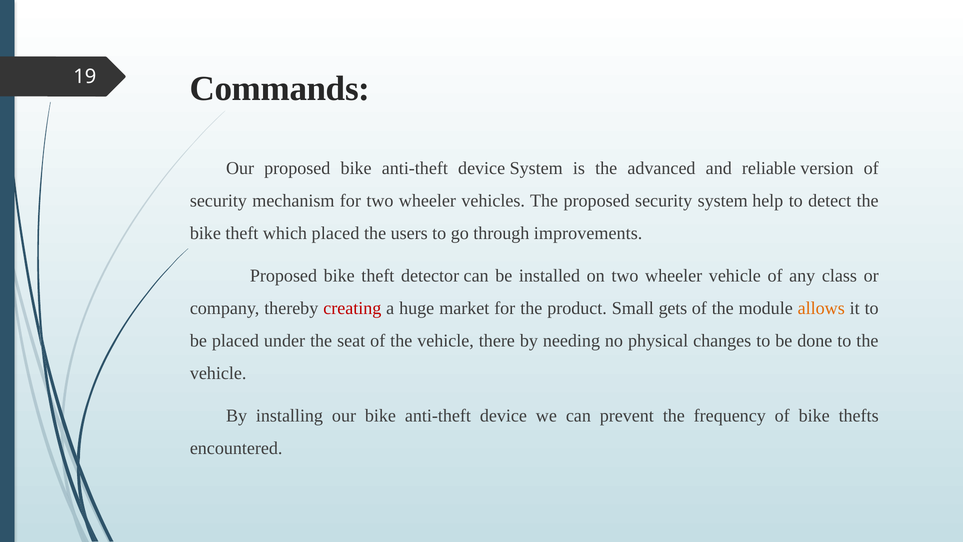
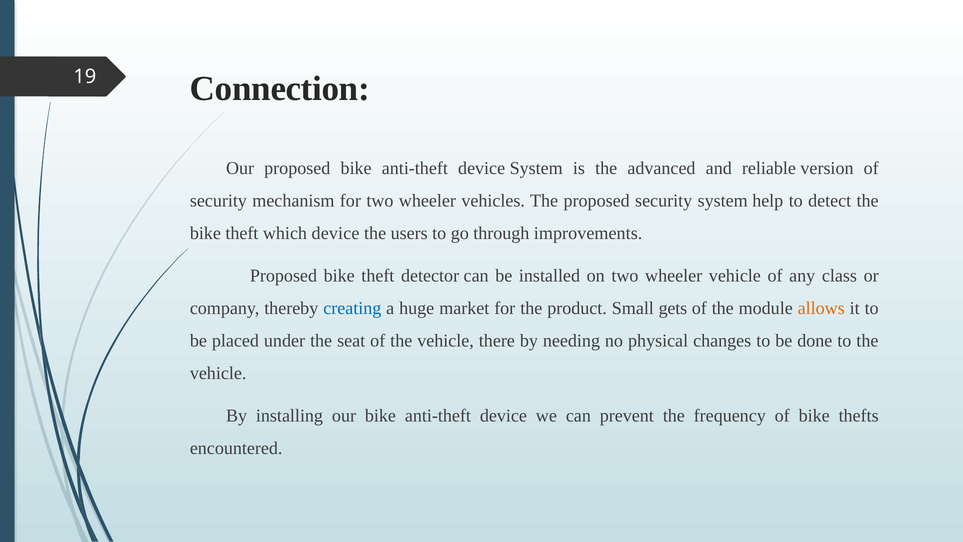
Commands: Commands -> Connection (280, 89)
which placed: placed -> device (335, 233)
creating colour: red -> blue (352, 308)
